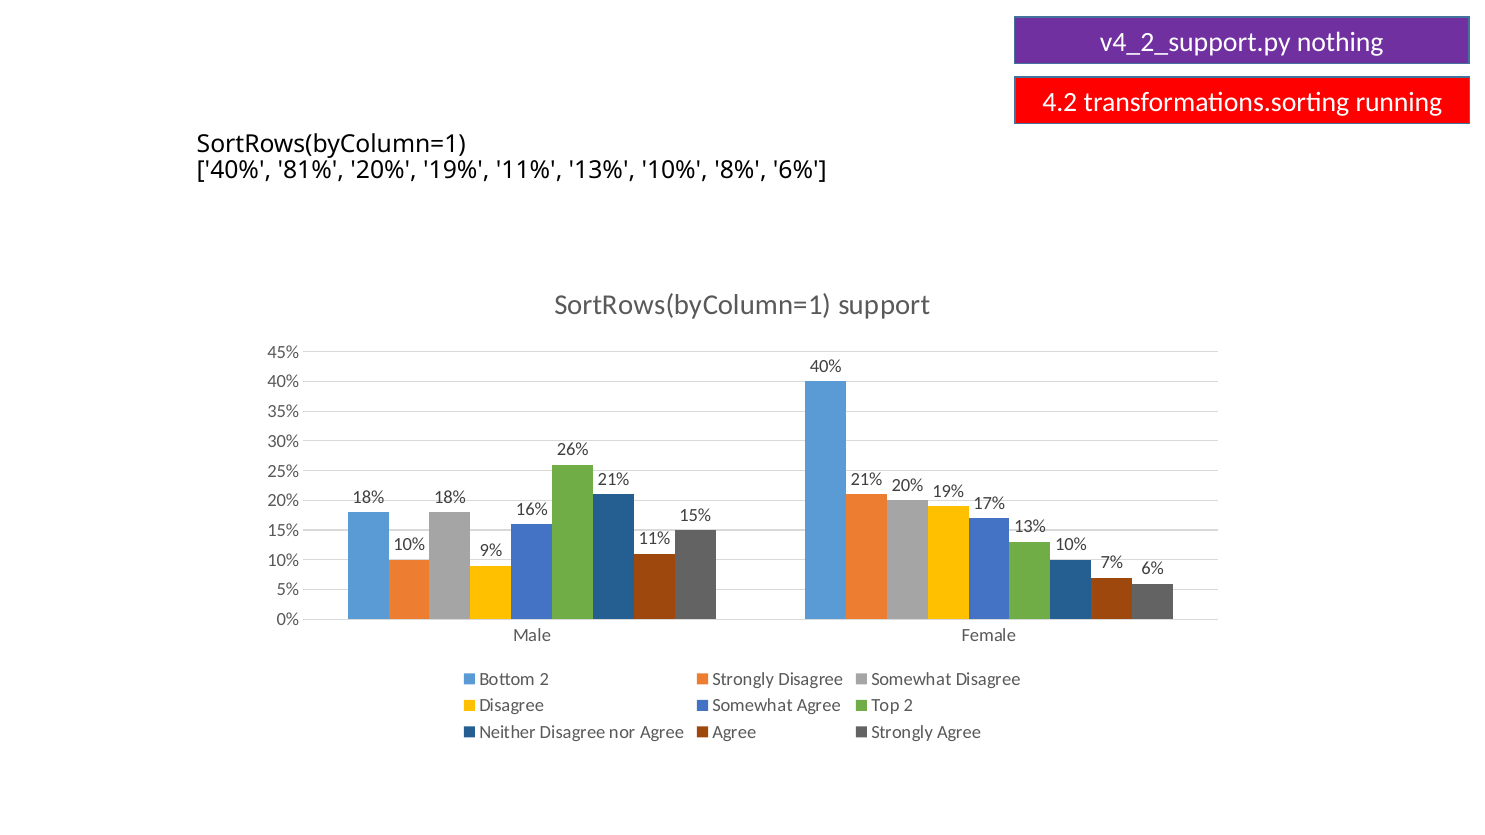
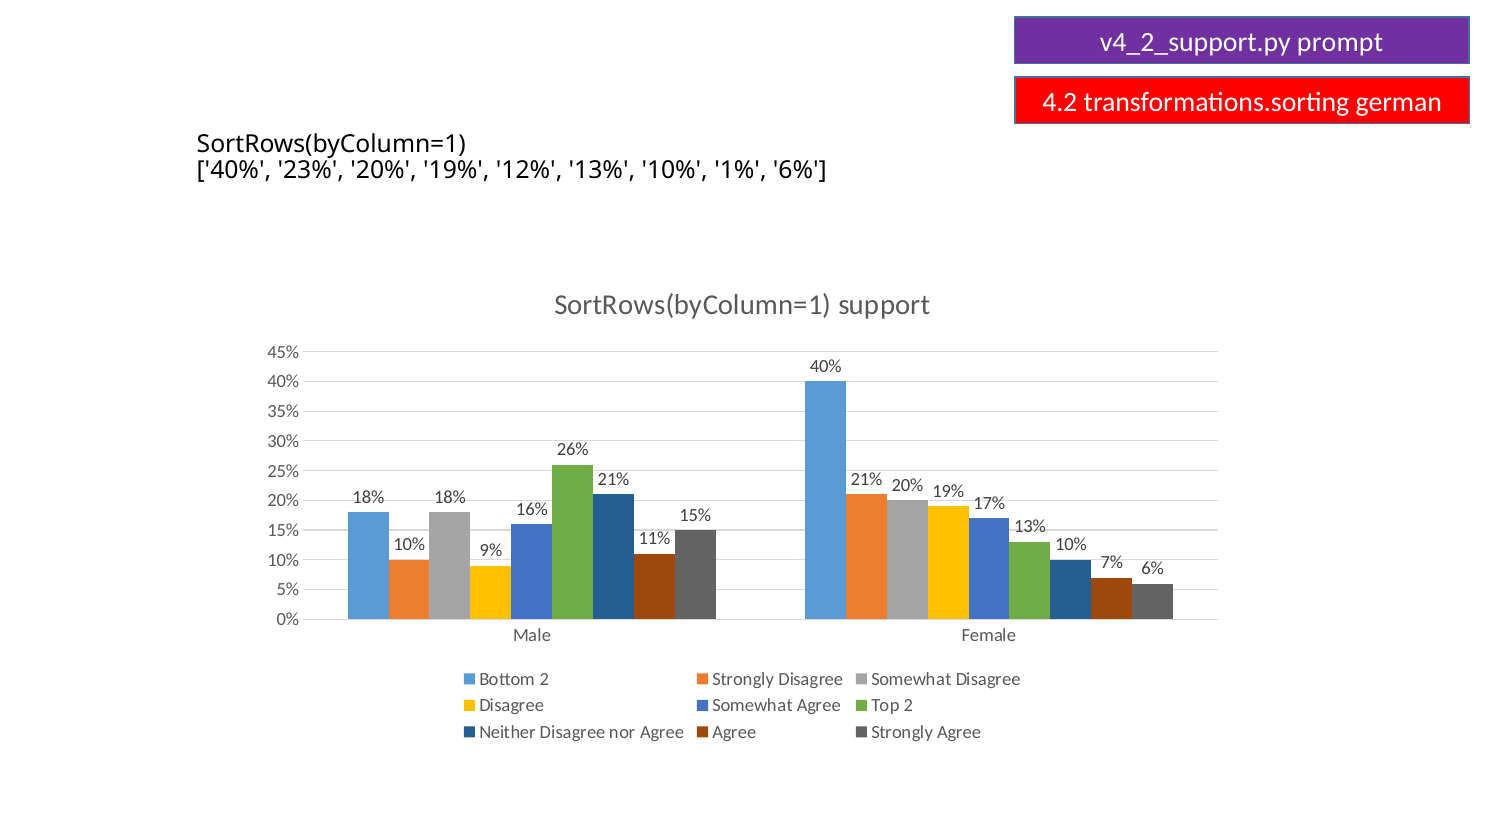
nothing: nothing -> prompt (1340, 42)
running: running -> german (1399, 102)
81%: 81% -> 23% (311, 170)
19% 11%: 11% -> 12% (529, 170)
8%: 8% -> 1% (740, 170)
